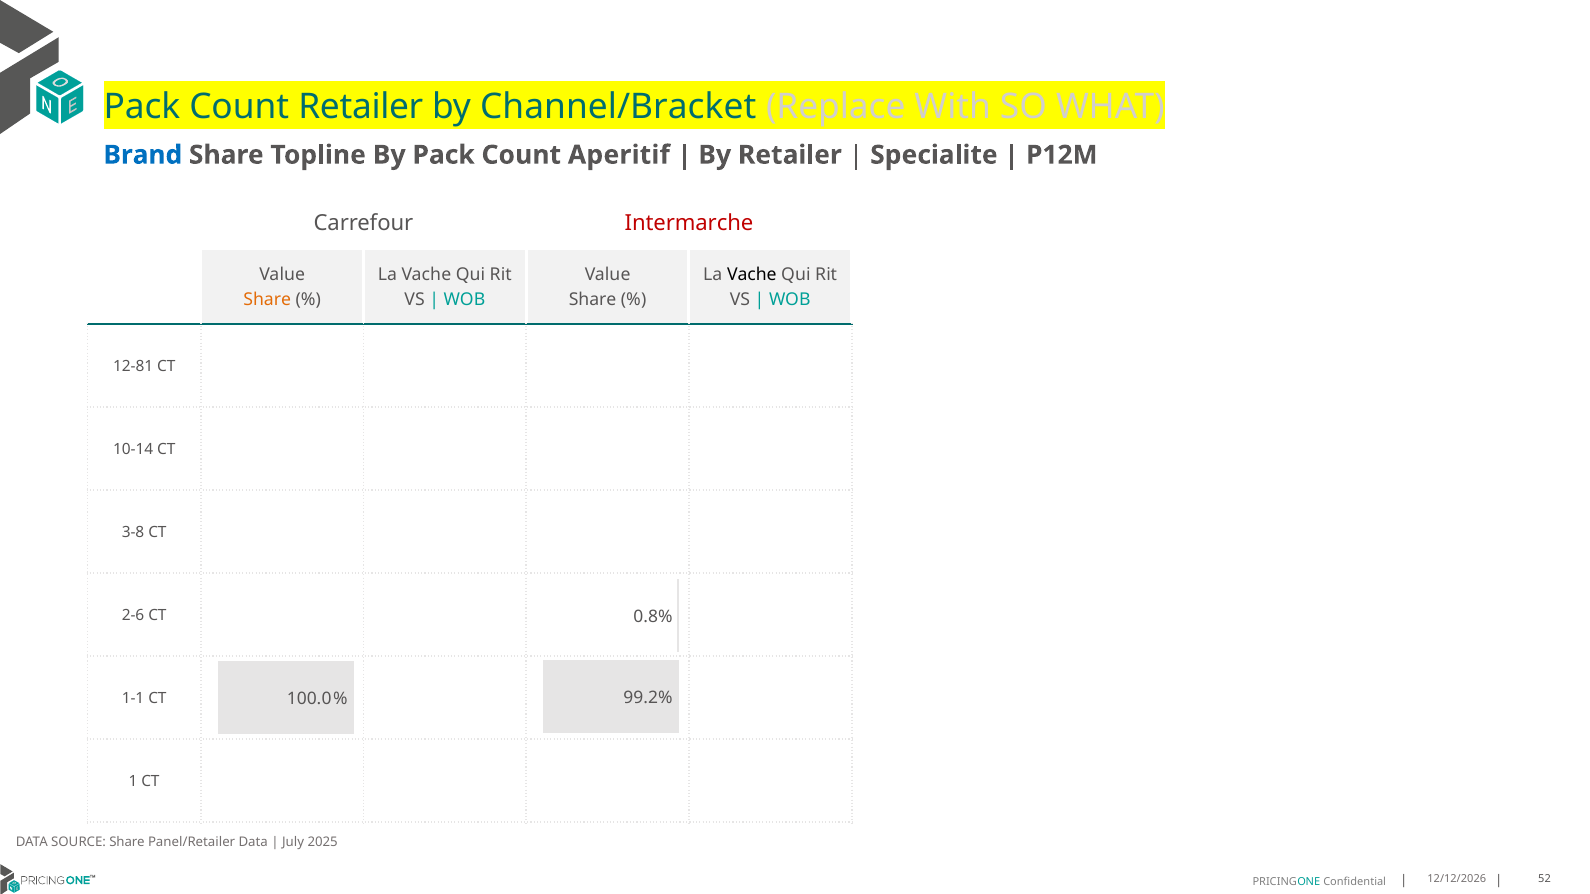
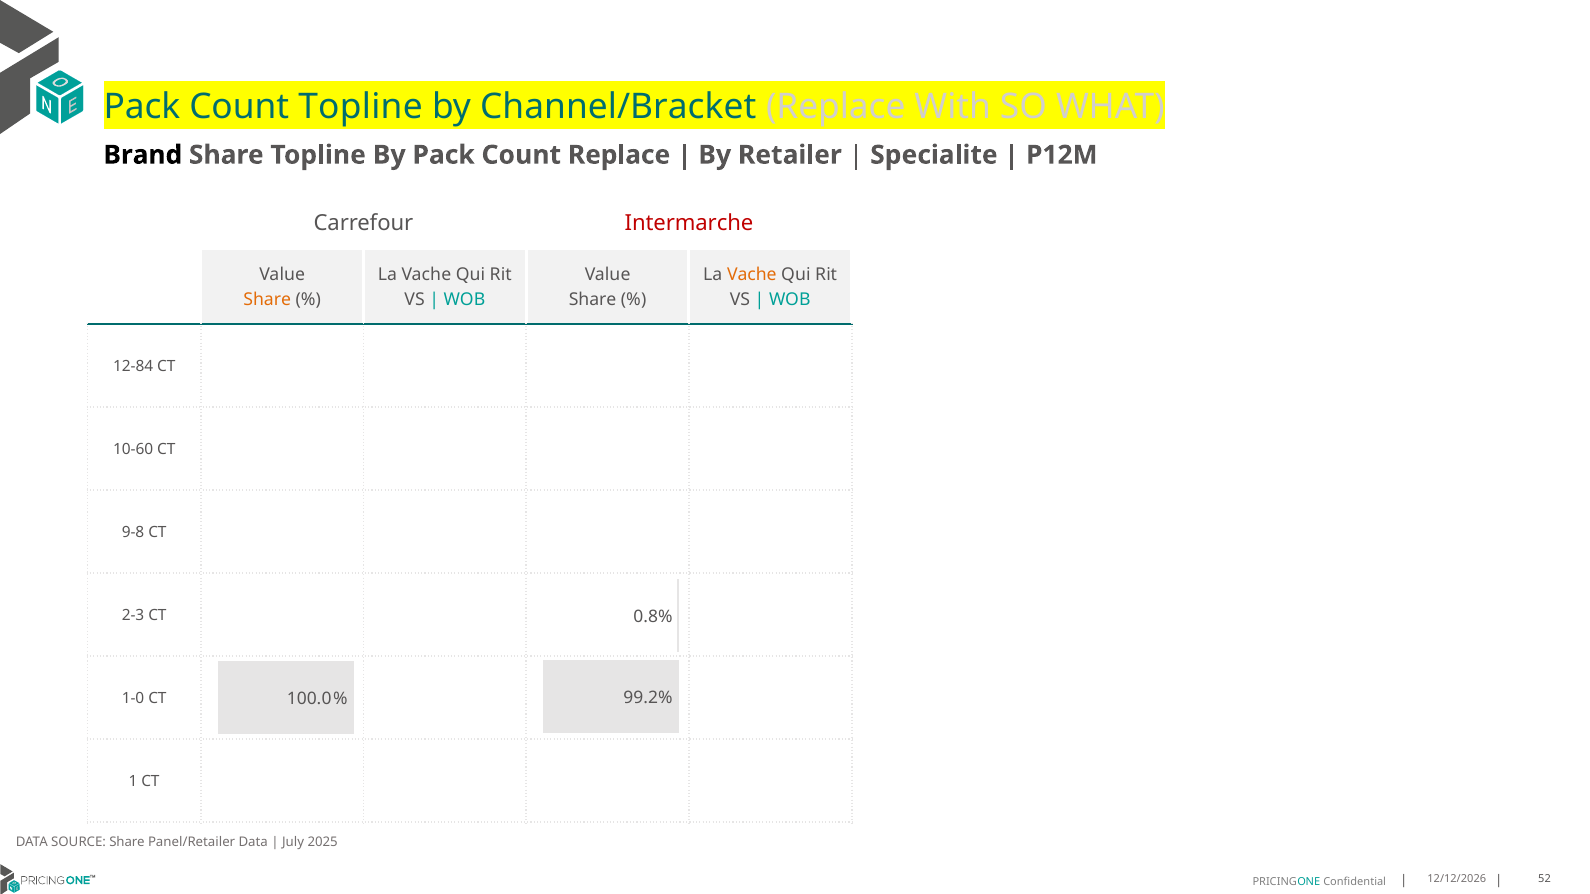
Count Retailer: Retailer -> Topline (361, 107)
Brand colour: blue -> black (143, 155)
Count Aperitif: Aperitif -> Replace (619, 155)
Vache colour: black -> orange (752, 275)
12-81: 12-81 -> 12-84 (133, 367)
10-14: 10-14 -> 10-60 (133, 450)
3-8: 3-8 -> 9-8 (133, 533)
2-6: 2-6 -> 2-3 (133, 616)
1-1: 1-1 -> 1-0 (133, 699)
